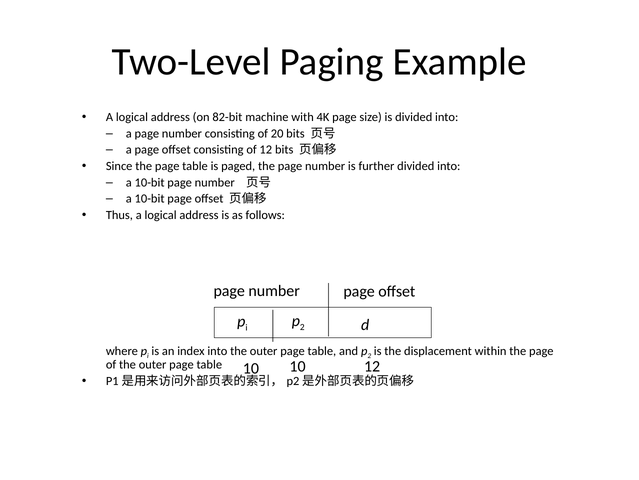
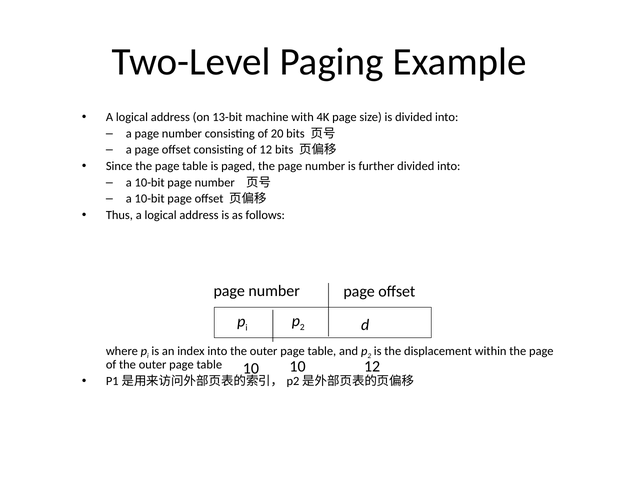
82-bit: 82-bit -> 13-bit (227, 117)
